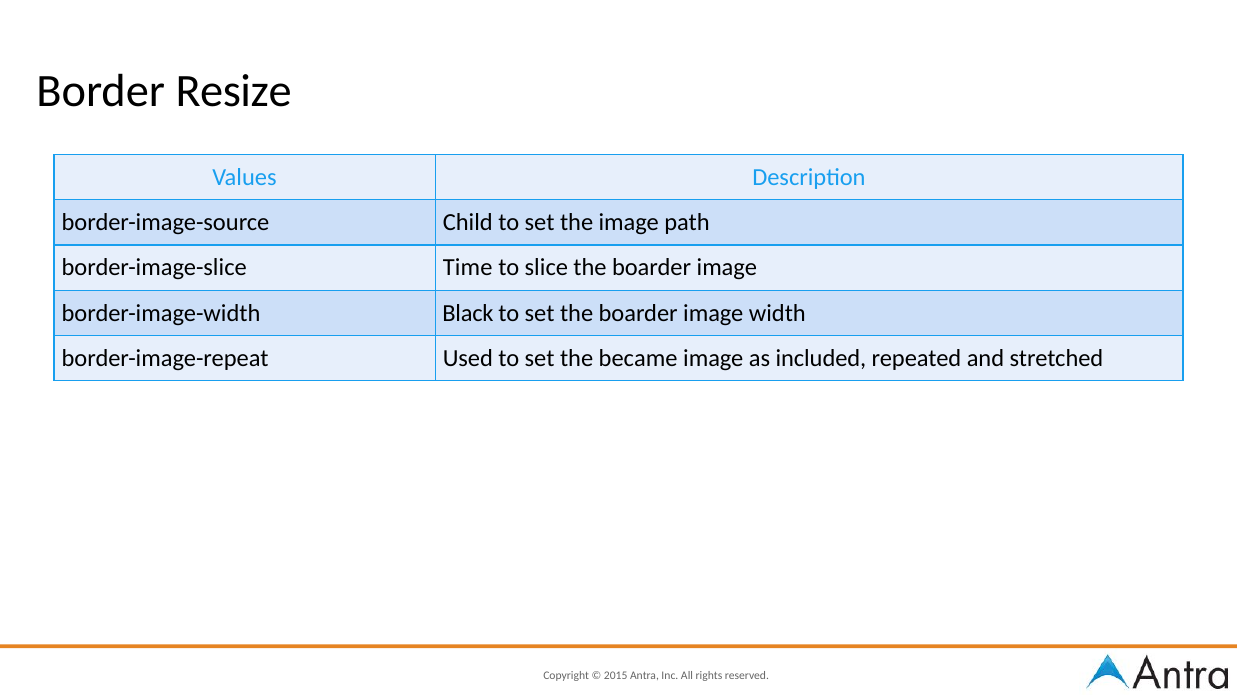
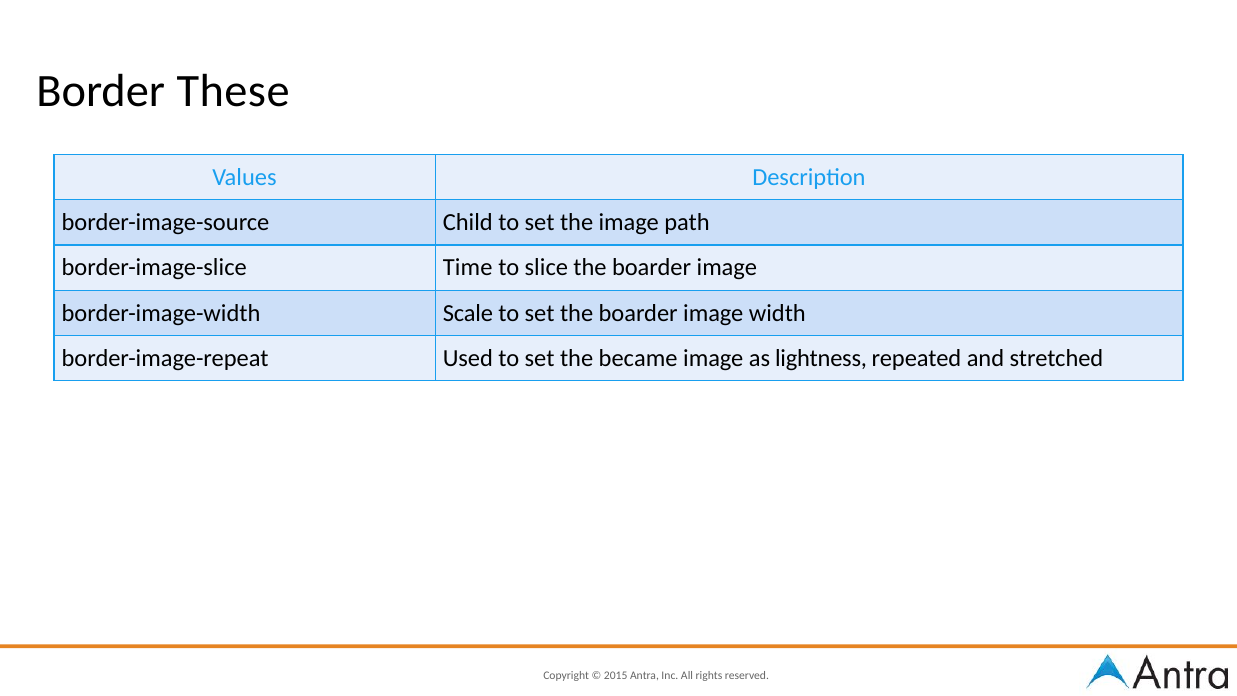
Resize: Resize -> These (233, 91)
Black: Black -> Scale (468, 313)
included: included -> lightness (821, 358)
